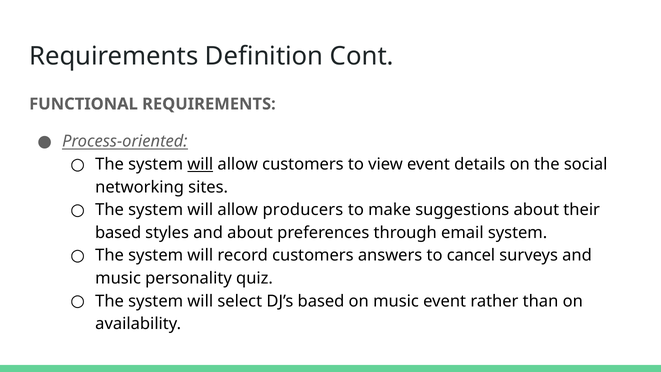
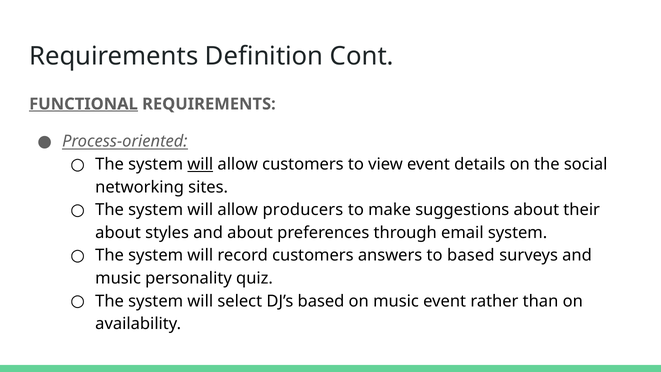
FUNCTIONAL underline: none -> present (83, 104)
based: based -> about (118, 233)
to cancel: cancel -> based (471, 255)
